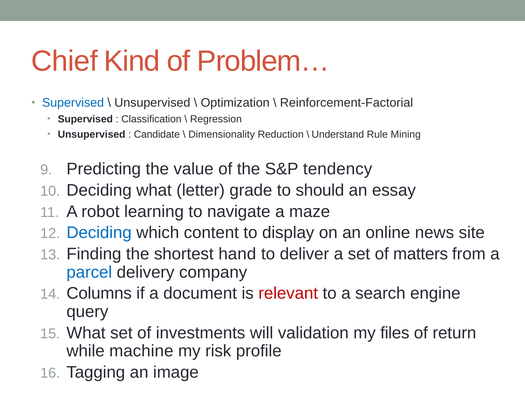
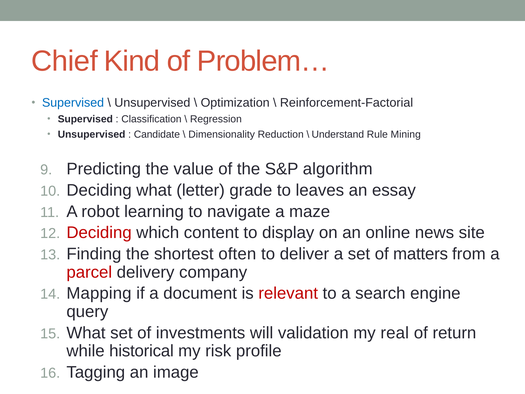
tendency: tendency -> algorithm (338, 169)
should: should -> leaves (320, 190)
Deciding colour: blue -> red (99, 233)
hand: hand -> often (237, 254)
parcel colour: blue -> red (89, 272)
Columns: Columns -> Mapping (99, 293)
files: files -> real (395, 333)
machine: machine -> historical (141, 351)
